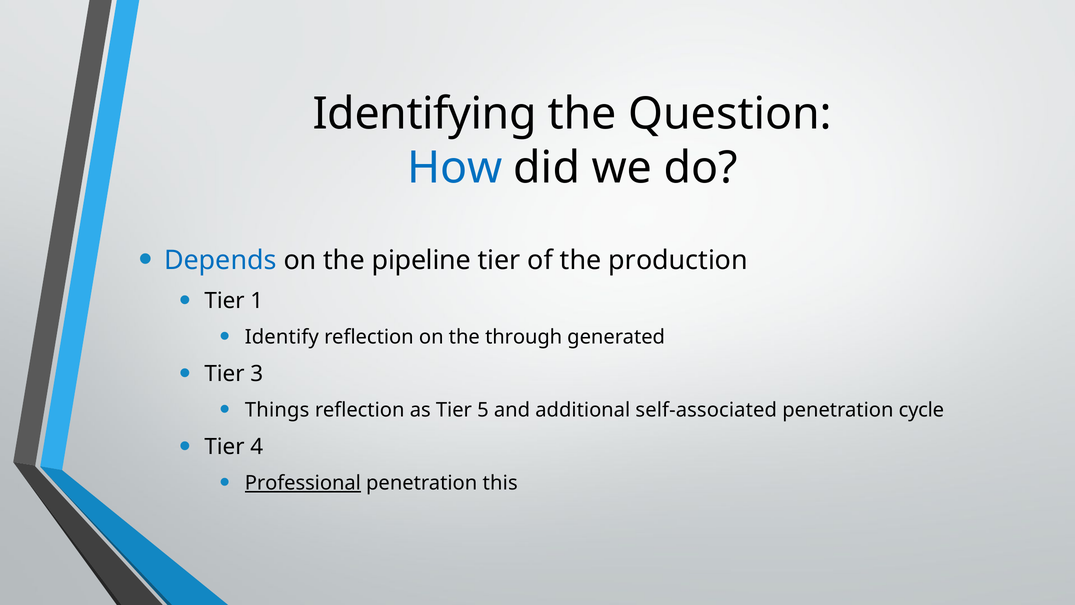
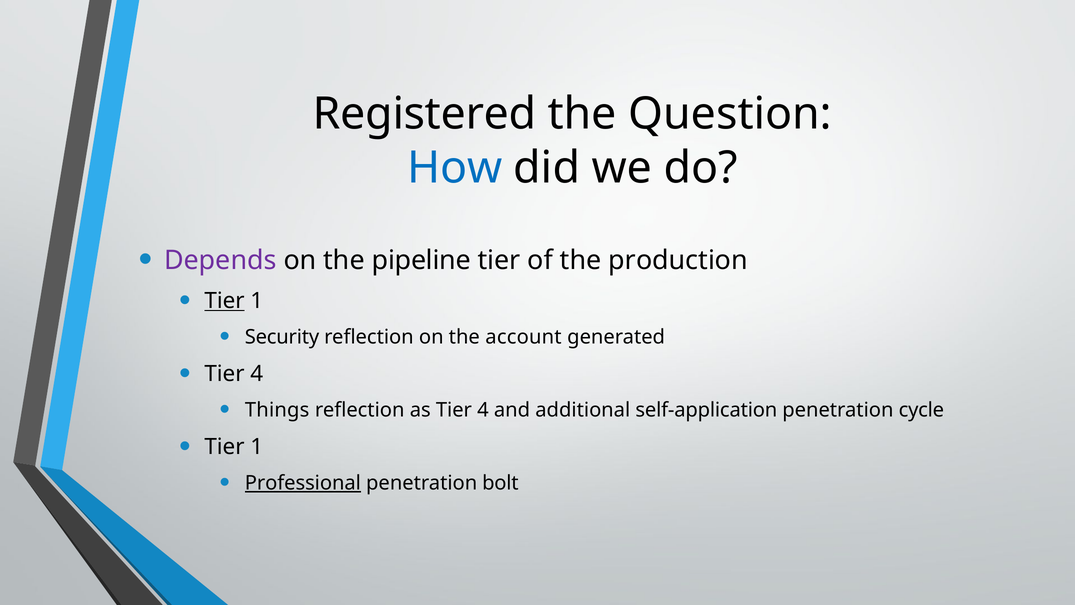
Identifying: Identifying -> Registered (425, 114)
Depends colour: blue -> purple (220, 260)
Tier underline: none -> present (225, 301)
Identify: Identify -> Security (282, 337)
through: through -> account (523, 337)
3: 3 -> 4 (257, 374)
as Tier 5: 5 -> 4 (483, 410)
self-associated: self-associated -> self-application (706, 410)
4: 4 -> 1 (257, 447)
this: this -> bolt (500, 483)
